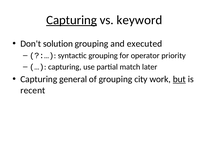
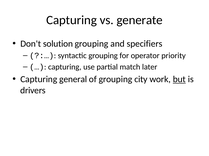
Capturing underline: present -> none (72, 20)
keyword: keyword -> generate (140, 20)
executed: executed -> specifiers (145, 44)
recent: recent -> drivers (33, 91)
